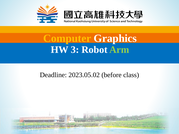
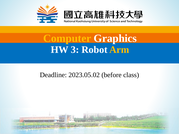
Arm colour: light green -> yellow (119, 50)
